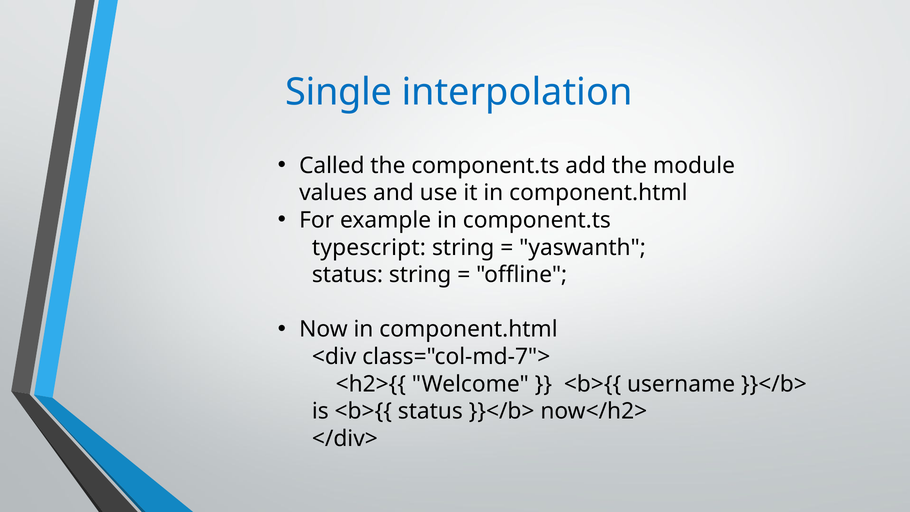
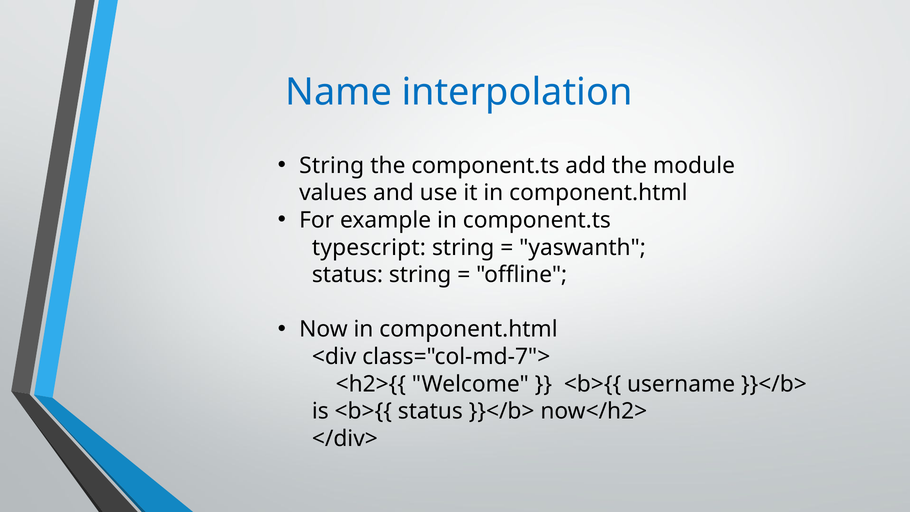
Single: Single -> Name (339, 92)
Called: Called -> String (332, 166)
